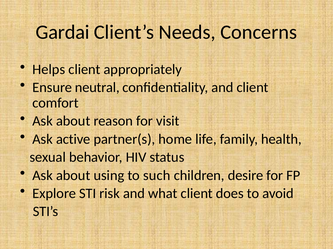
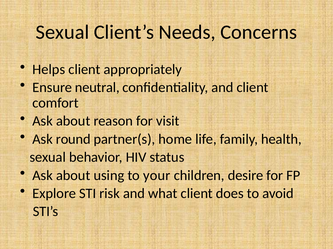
Gardai: Gardai -> Sexual (62, 32)
active: active -> round (73, 140)
such: such -> your (157, 176)
